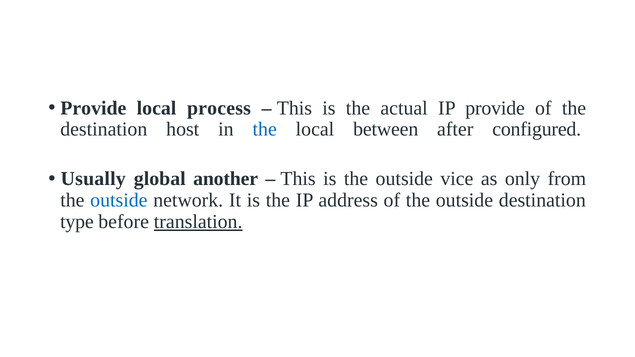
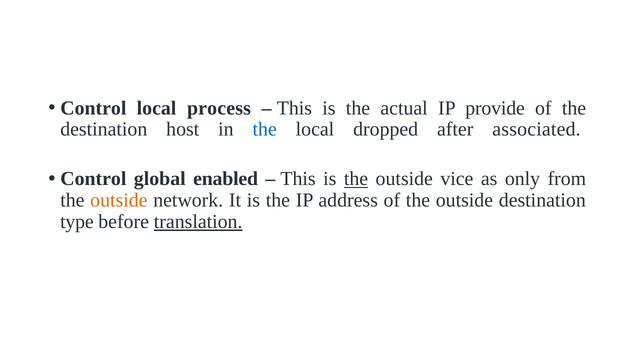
Provide: Provide -> Control (93, 108)
between: between -> dropped (386, 129)
configured: configured -> associated (537, 129)
Usually: Usually -> Control (93, 179)
another: another -> enabled (226, 179)
the underline: none -> present (356, 179)
outside colour: blue -> orange (119, 200)
